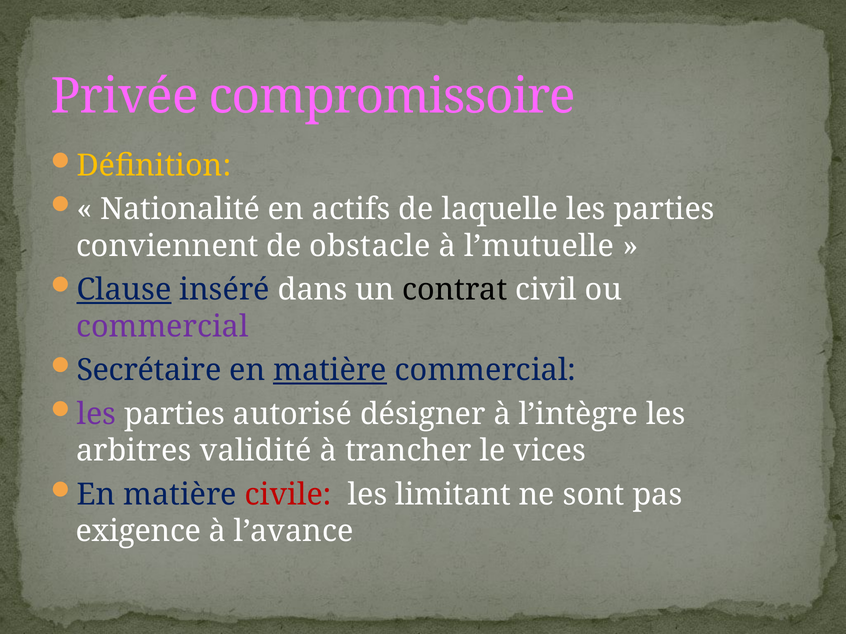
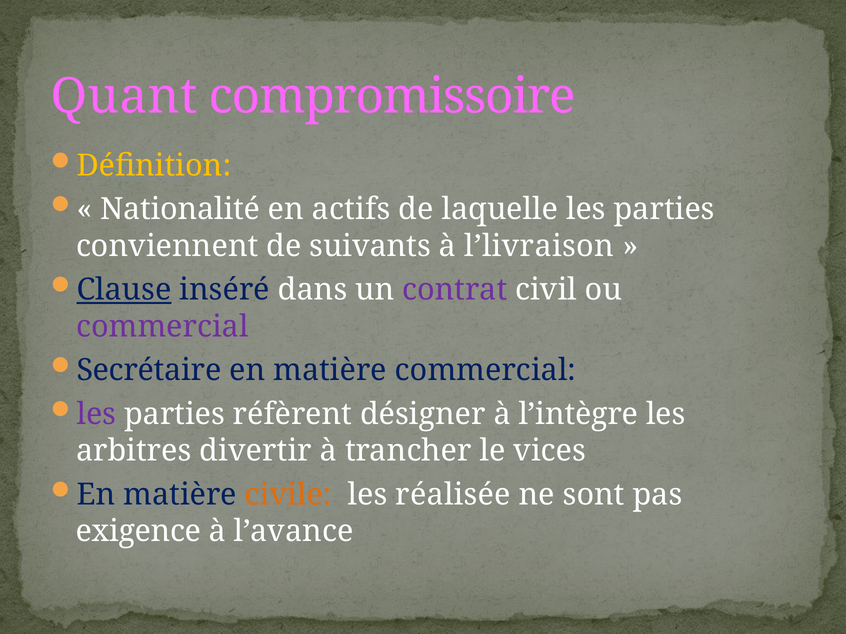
Privée: Privée -> Quant (124, 97)
obstacle: obstacle -> suivants (370, 246)
l’mutuelle: l’mutuelle -> l’livraison (539, 246)
contrat colour: black -> purple (455, 290)
matière underline: present -> none (330, 371)
autorisé: autorisé -> réfèrent (293, 414)
validité: validité -> divertir (256, 451)
civile colour: red -> orange (288, 495)
limitant: limitant -> réalisée (453, 495)
